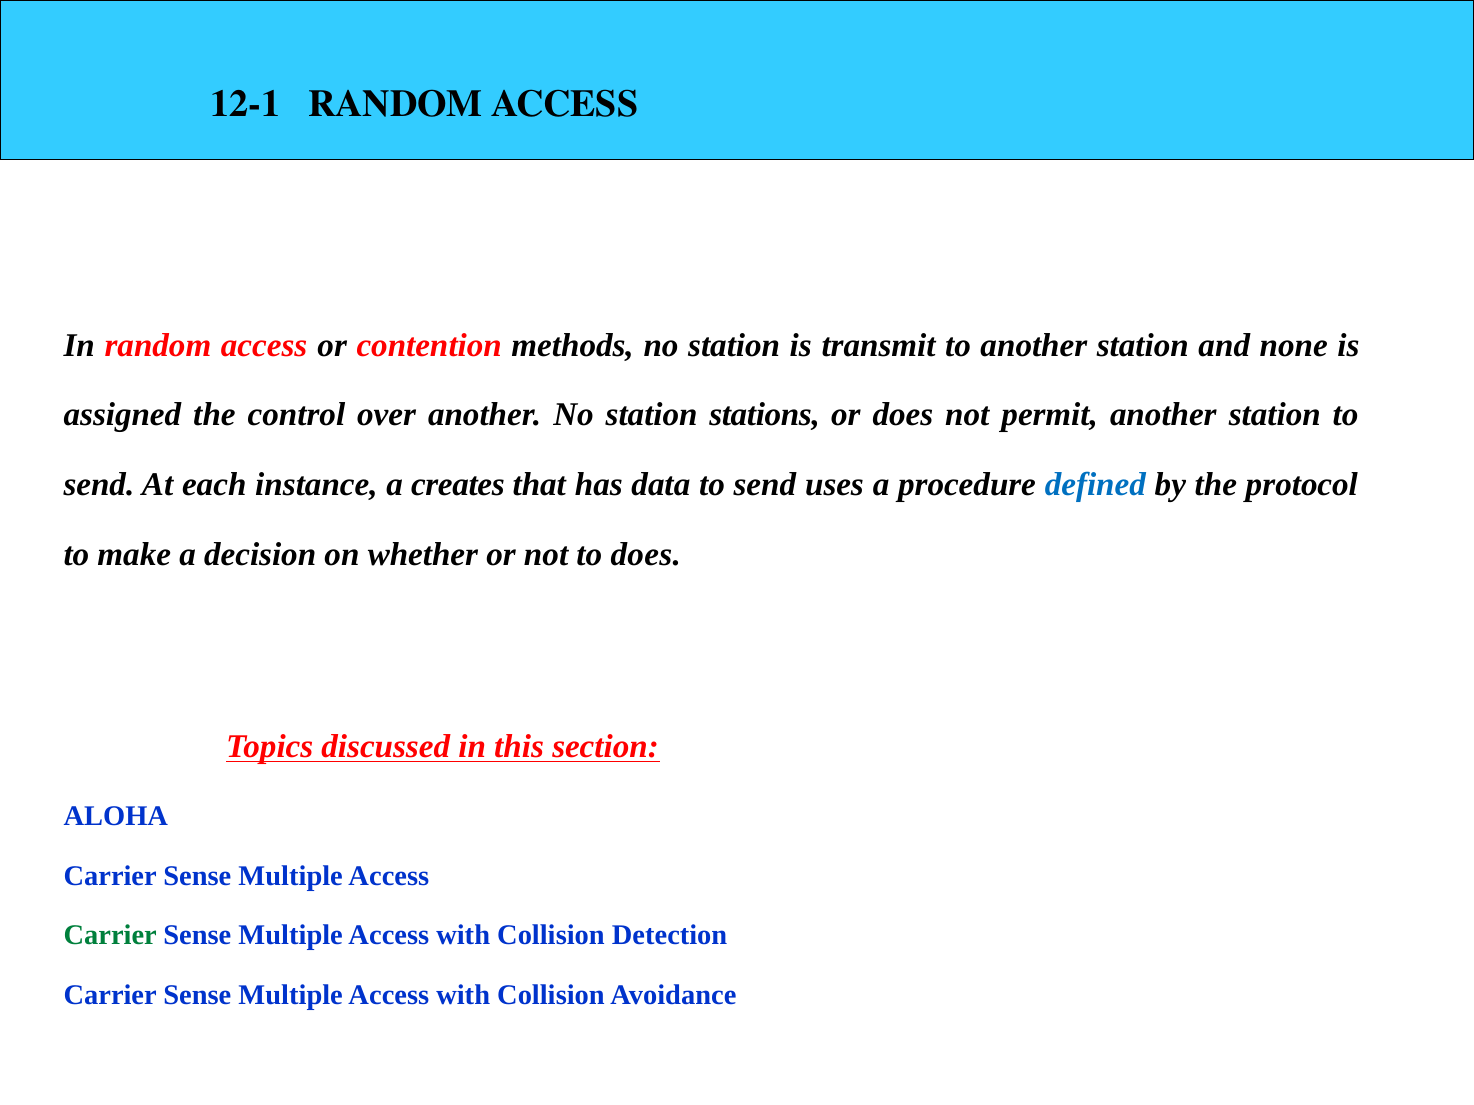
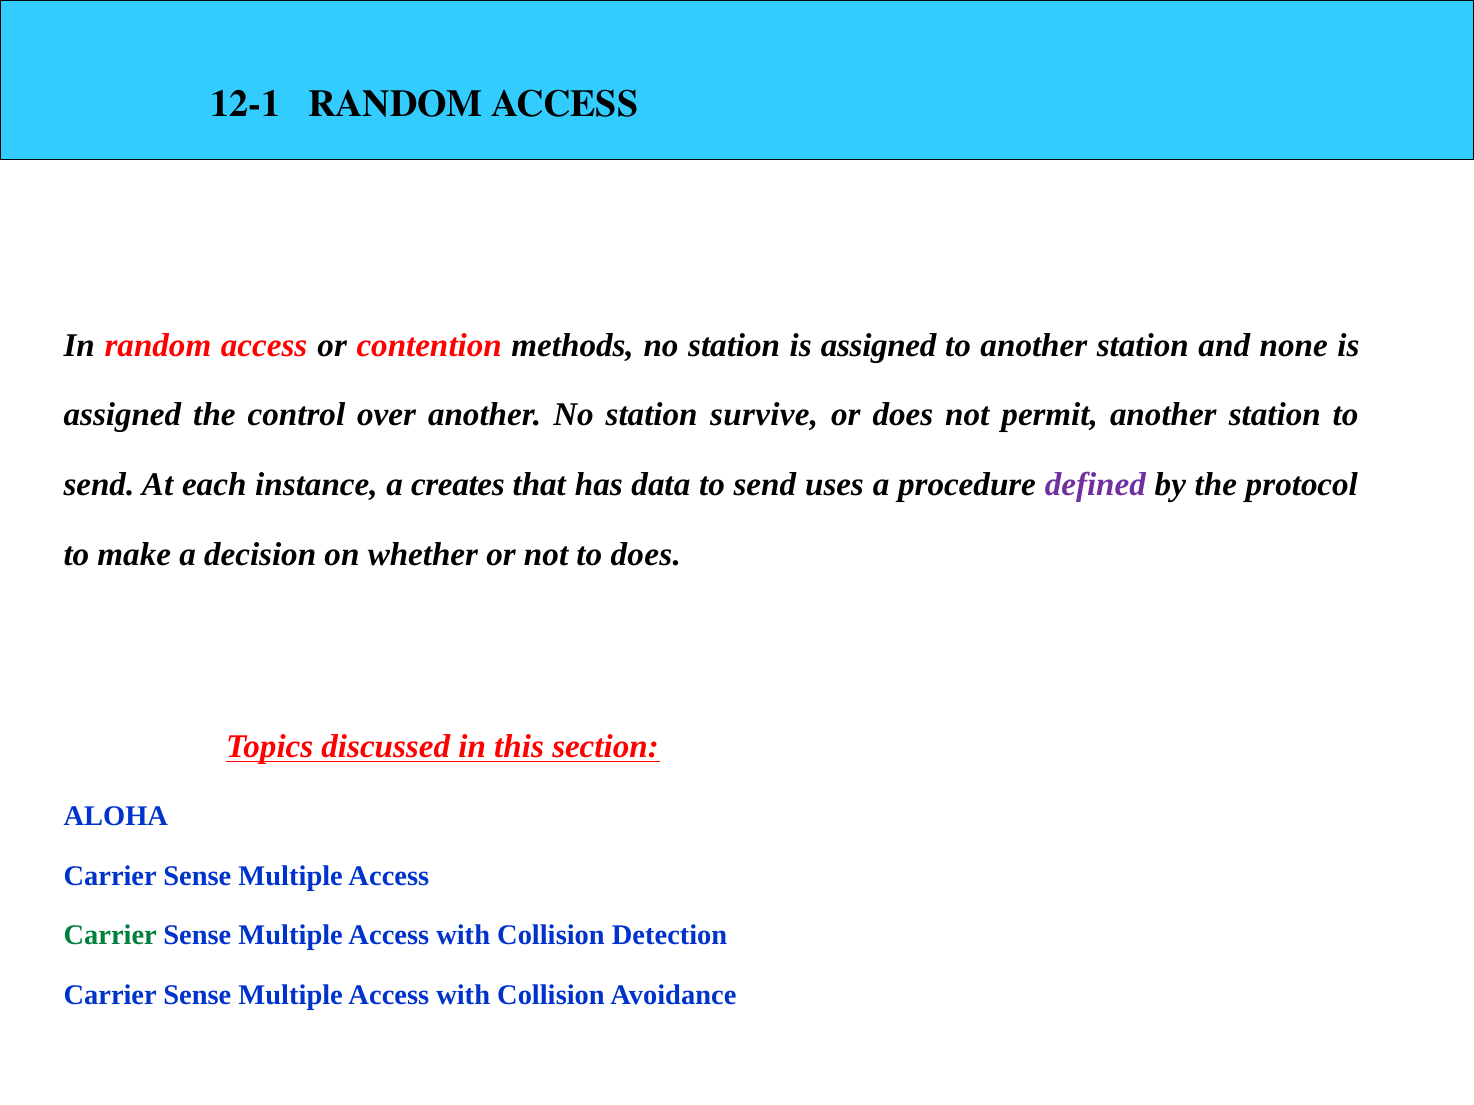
station is transmit: transmit -> assigned (879, 345)
stations: stations -> survive (764, 415)
defined colour: blue -> purple (1095, 485)
